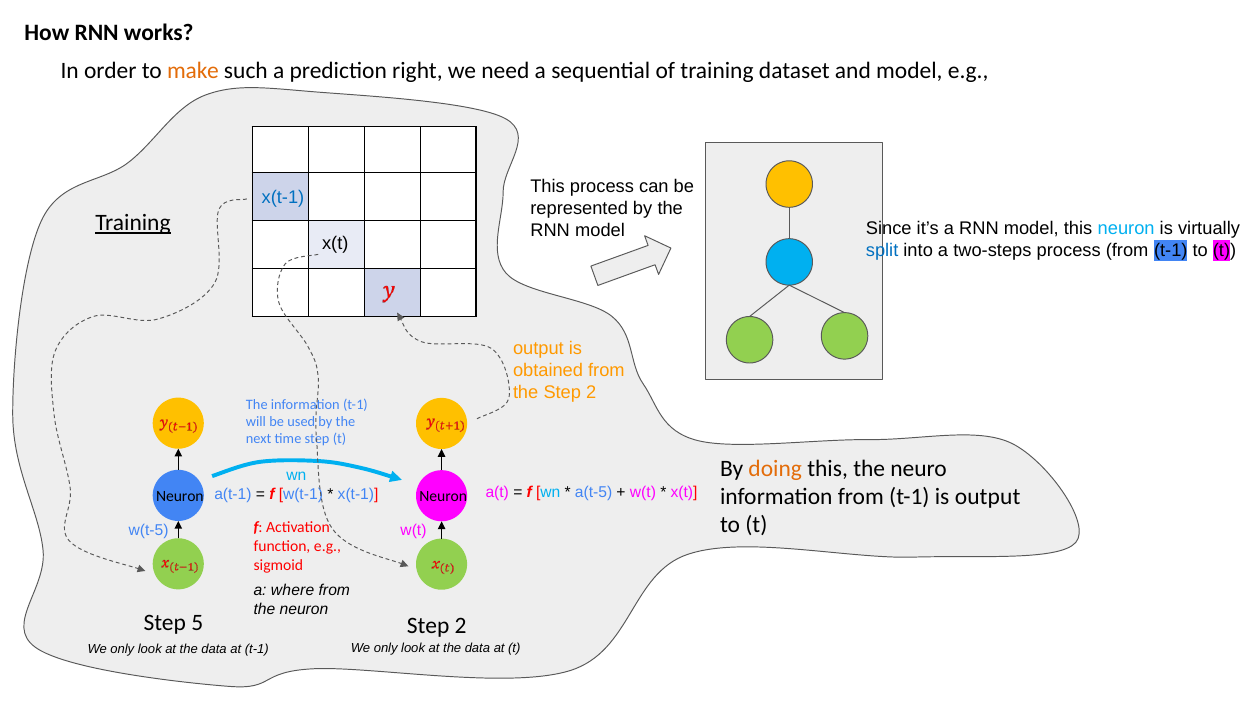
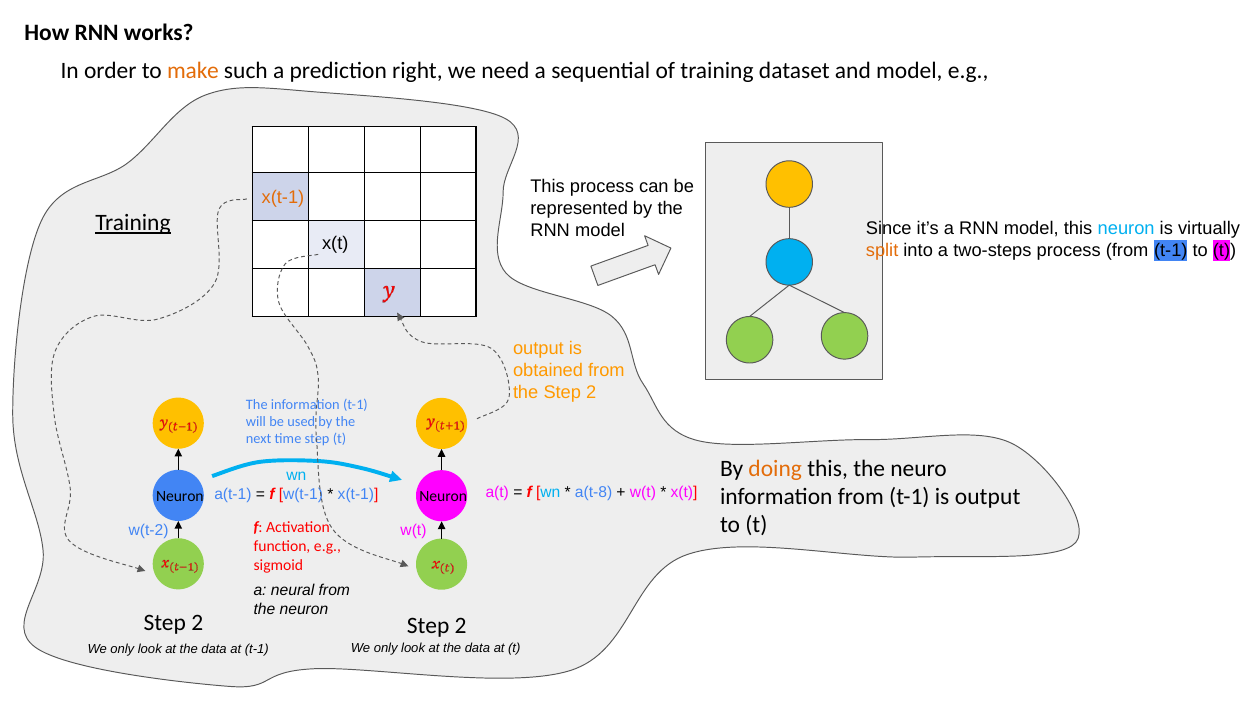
x(t-1 colour: blue -> orange (283, 198)
split colour: blue -> orange (882, 251)
a(t-5: a(t-5 -> a(t-8 (594, 493)
w(t-5: w(t-5 -> w(t-2 (149, 531)
where: where -> neural (293, 591)
5: 5 -> 2 (197, 622)
